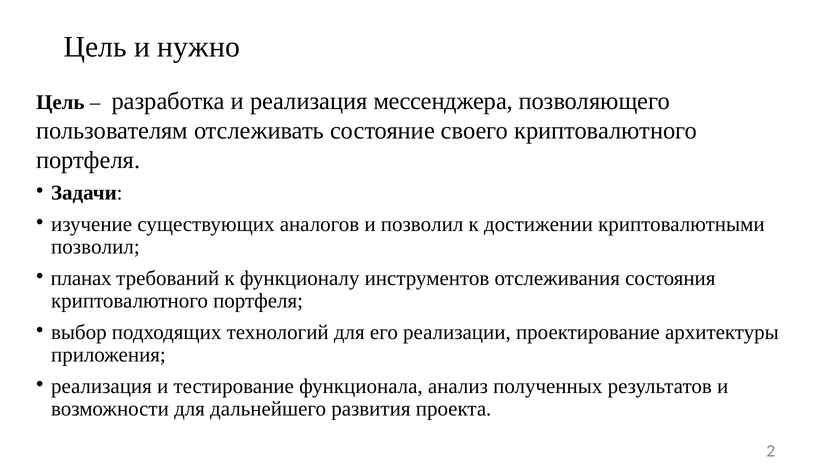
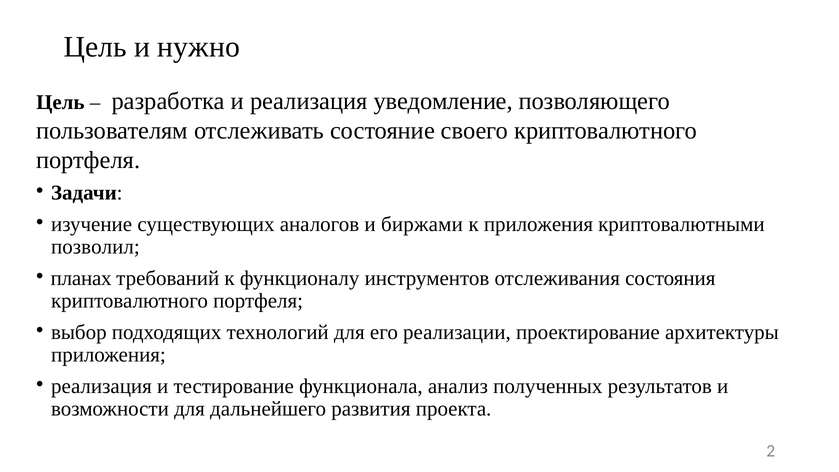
мессенджера: мессенджера -> уведомление (443, 101)
и позволил: позволил -> биржами (422, 224)
к достижении: достижении -> приложения (538, 224)
